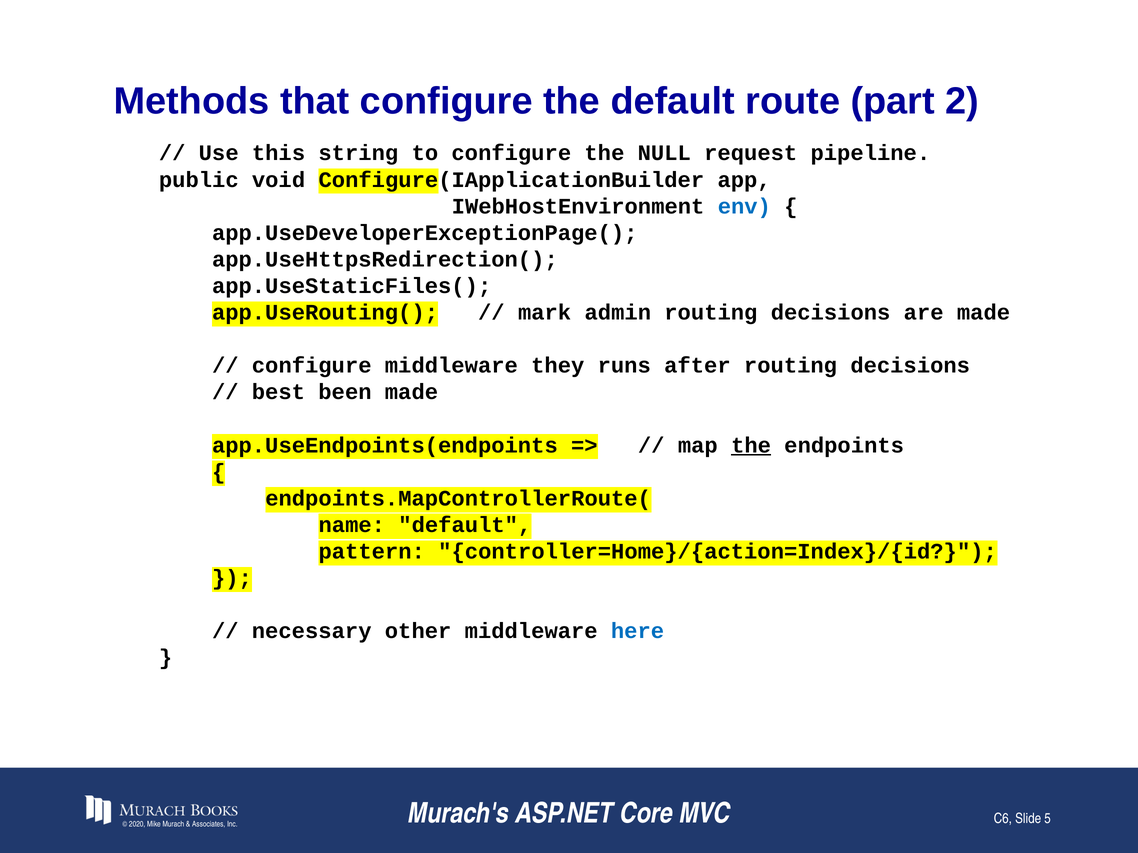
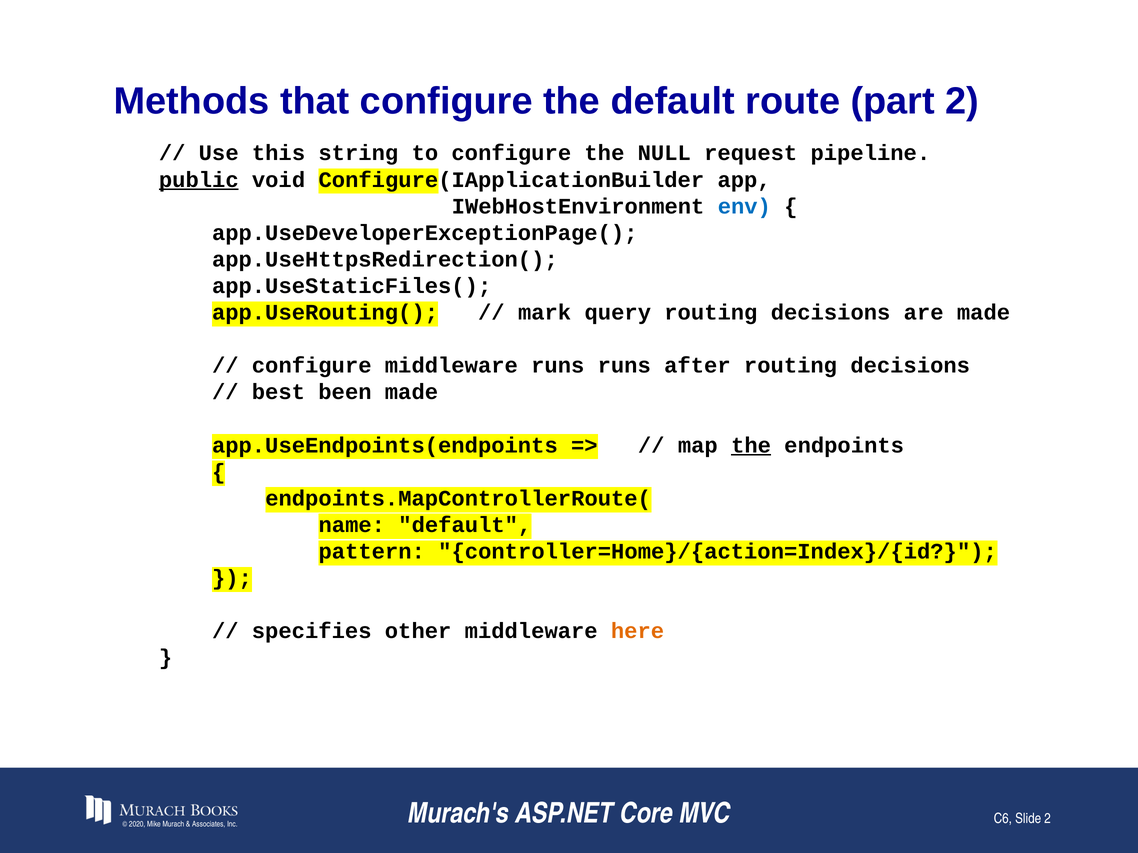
public underline: none -> present (199, 180)
admin: admin -> query (618, 313)
middleware they: they -> runs (558, 366)
necessary: necessary -> specifies (312, 631)
here colour: blue -> orange (638, 631)
Slide 5: 5 -> 2 (1048, 819)
